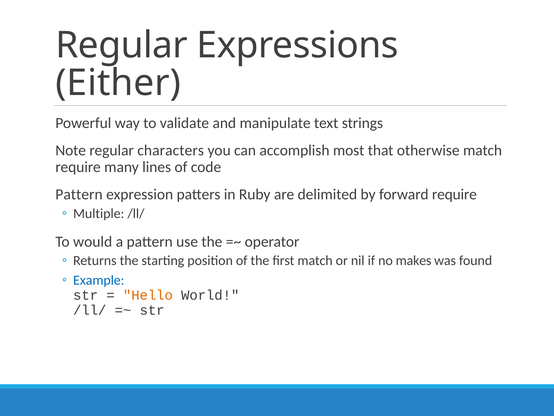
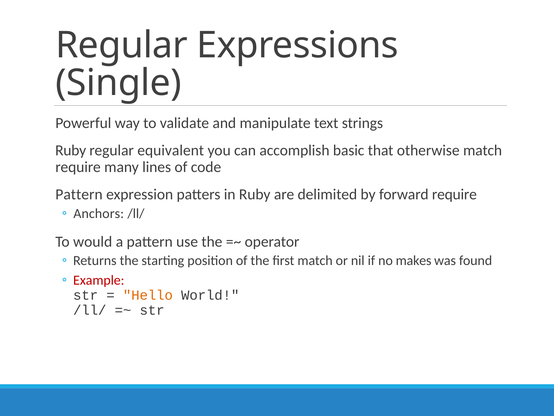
Either: Either -> Single (118, 83)
Note: Note -> Ruby (71, 150)
characters: characters -> equivalent (171, 150)
most: most -> basic (349, 150)
Multiple: Multiple -> Anchors (99, 213)
Example colour: blue -> red (99, 280)
